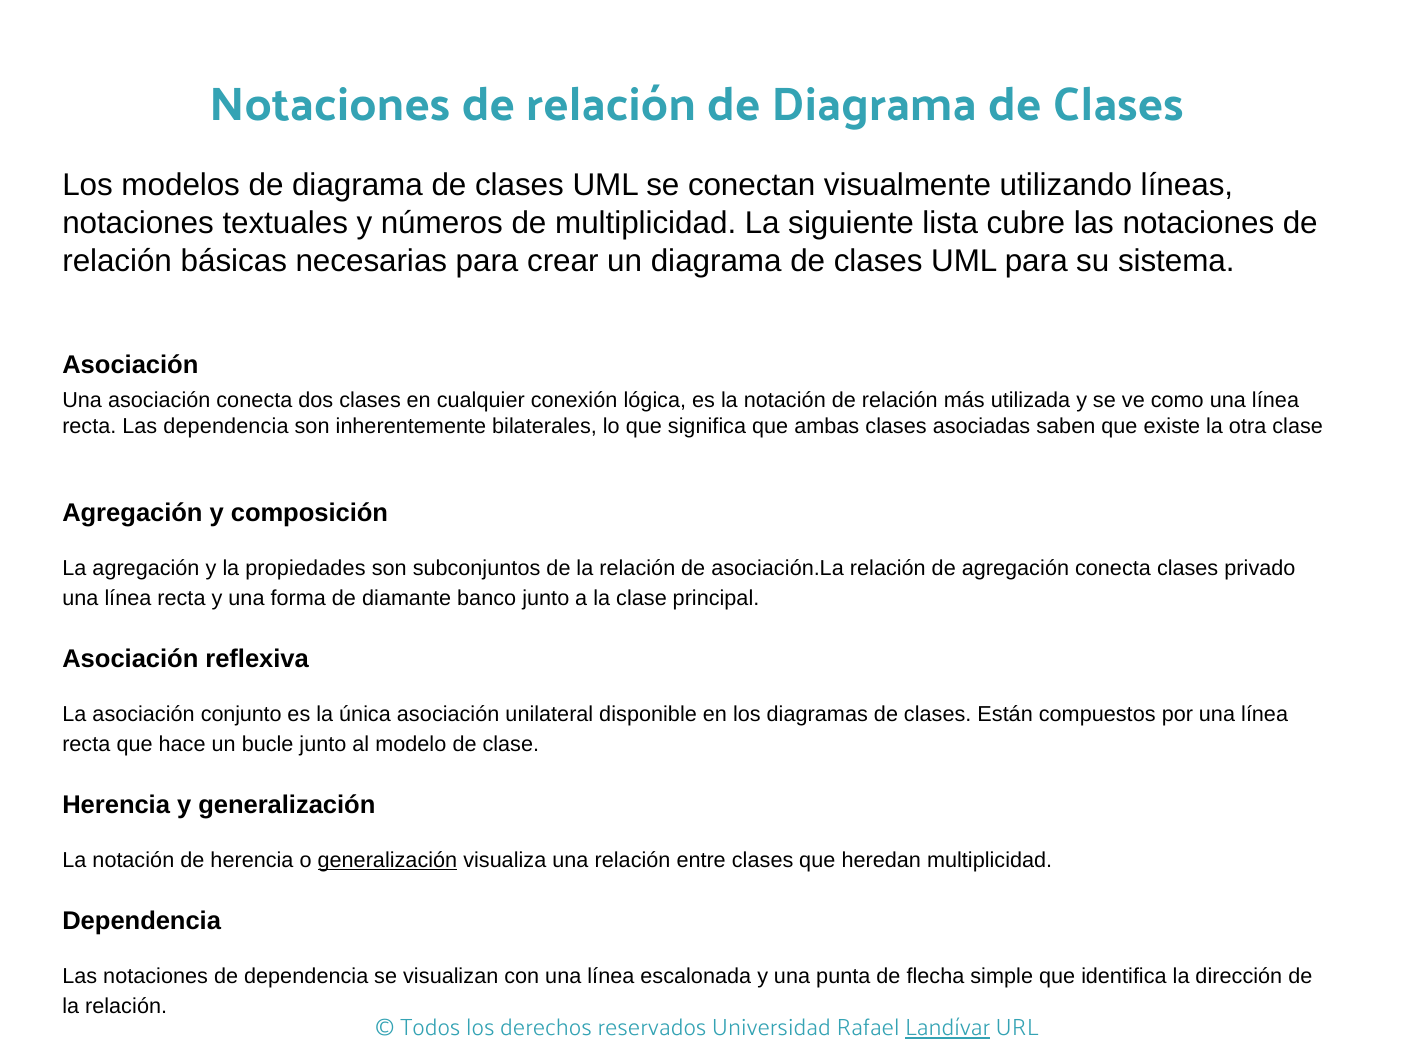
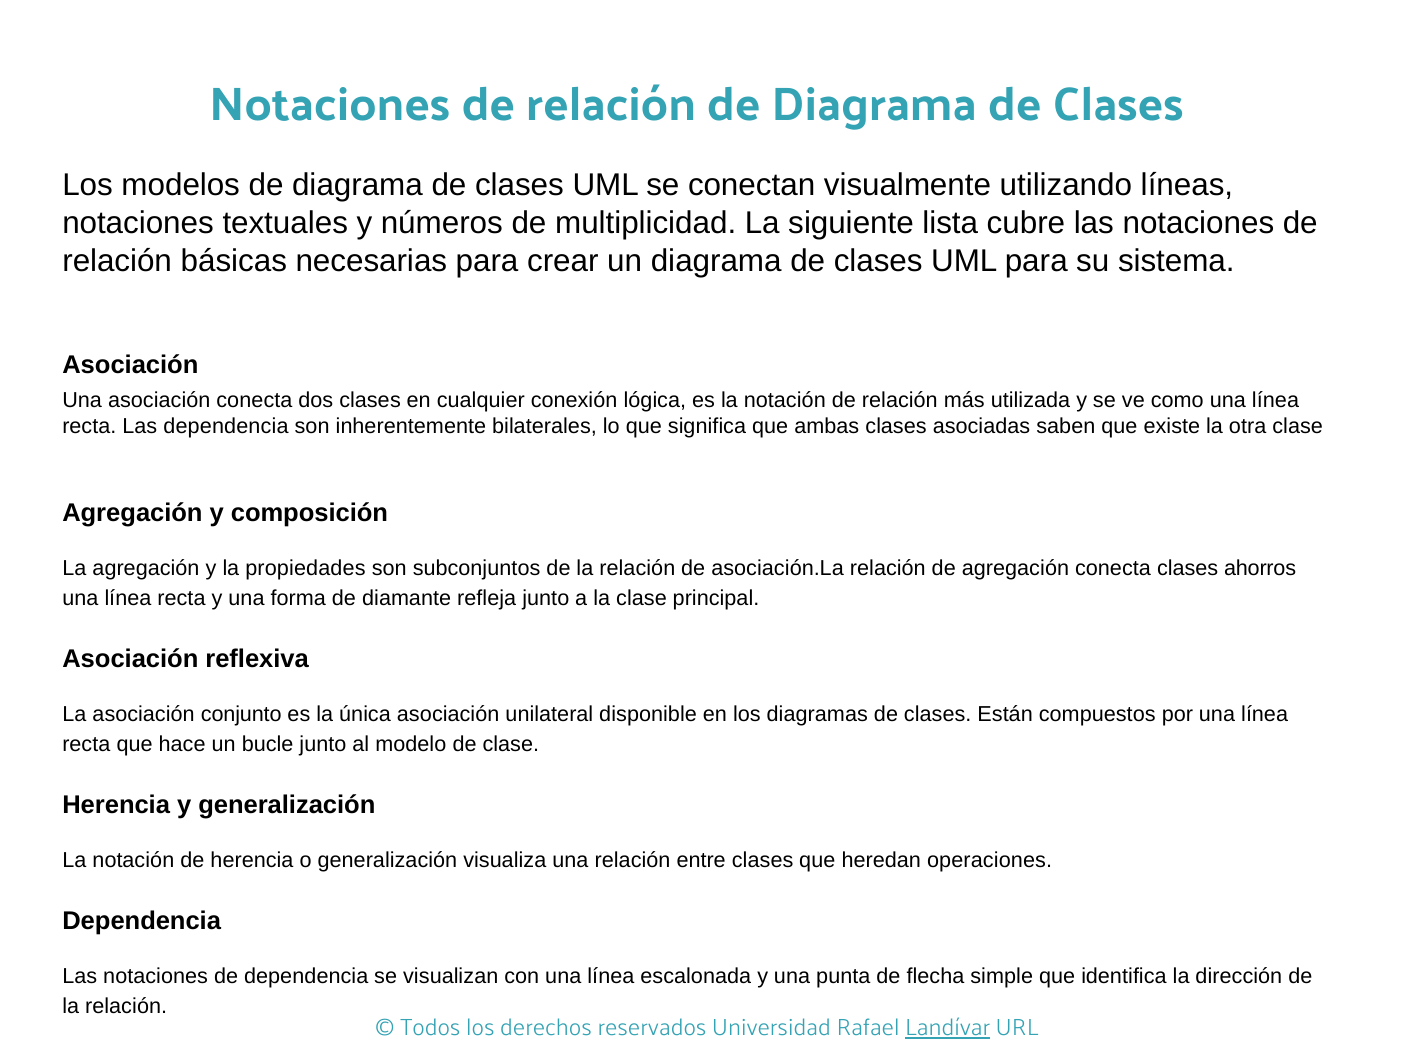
privado: privado -> ahorros (1260, 569)
banco: banco -> refleja (487, 598)
generalización underline: present -> none (387, 861)
heredan multiplicidad: multiplicidad -> operaciones (990, 861)
